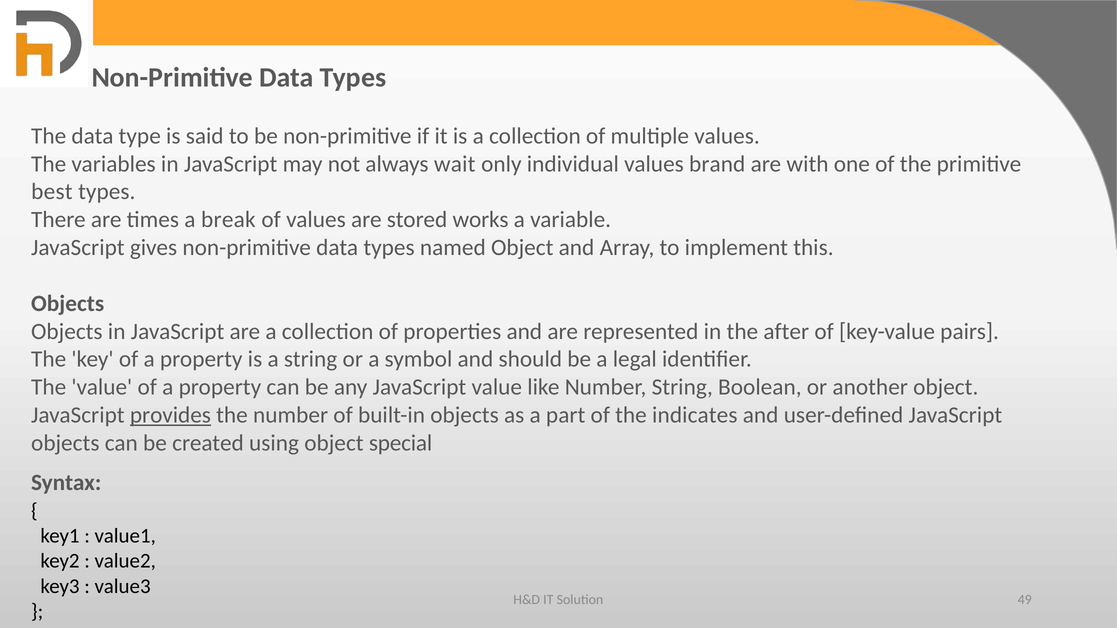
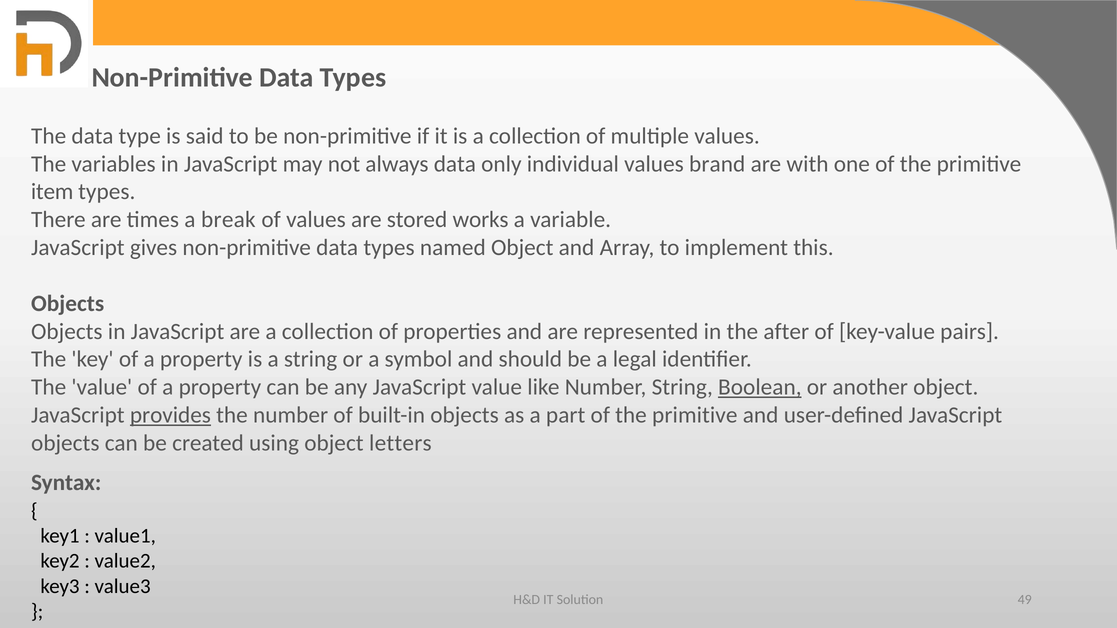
always wait: wait -> data (455, 164)
best: best -> item (52, 192)
Boolean underline: none -> present (760, 387)
part of the indicates: indicates -> primitive (695, 415)
special: special -> letters (400, 443)
